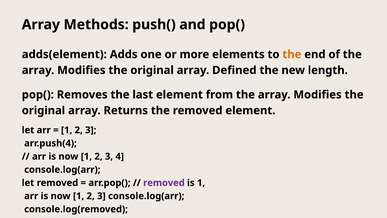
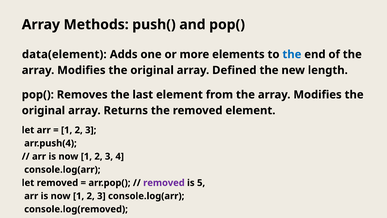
adds(element: adds(element -> data(element (64, 54)
the colour: orange -> blue (292, 54)
is 1: 1 -> 5 (201, 183)
